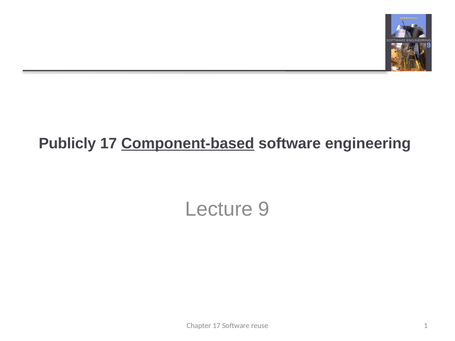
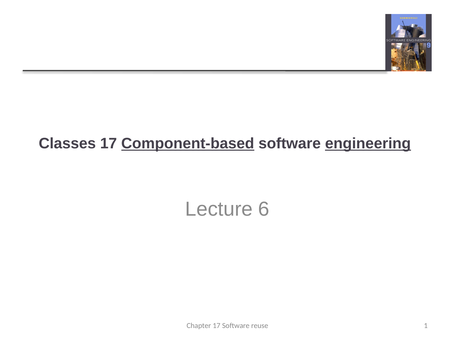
Publicly: Publicly -> Classes (67, 144)
engineering underline: none -> present (368, 144)
9: 9 -> 6 (264, 209)
